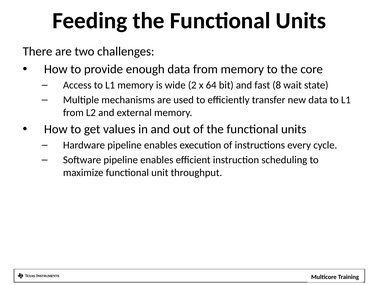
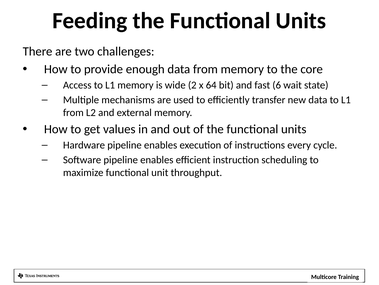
8: 8 -> 6 (277, 85)
